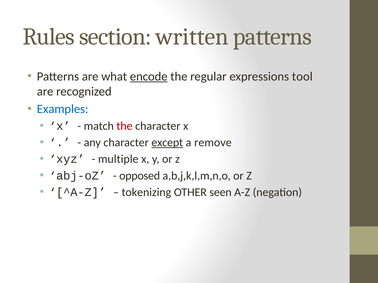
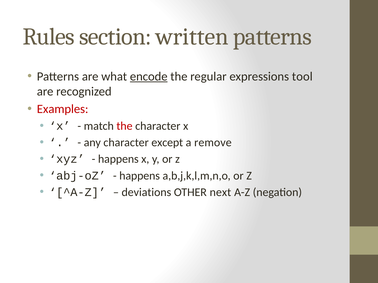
Examples colour: blue -> red (63, 109)
except underline: present -> none (167, 143)
multiple: multiple -> happens (118, 159)
opposed: opposed -> happens (140, 176)
tokenizing: tokenizing -> deviations (146, 193)
seen: seen -> next (220, 193)
